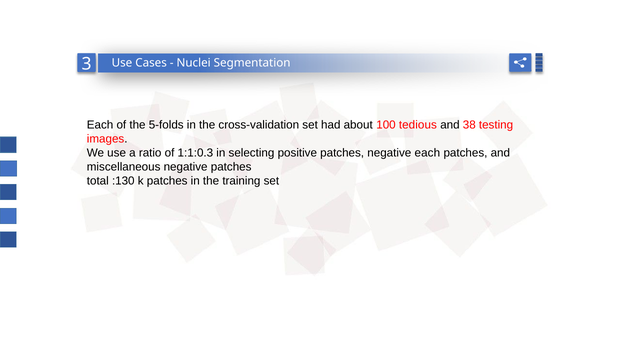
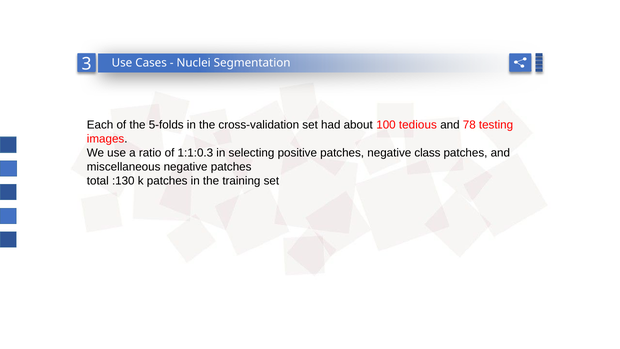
38: 38 -> 78 (469, 125)
negative each: each -> class (427, 153)
